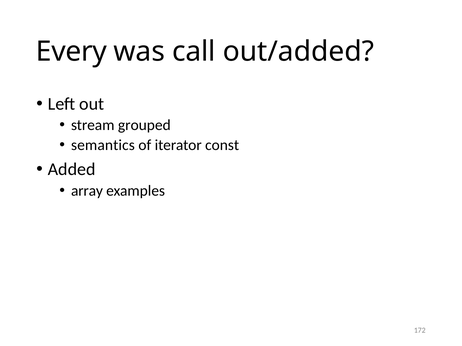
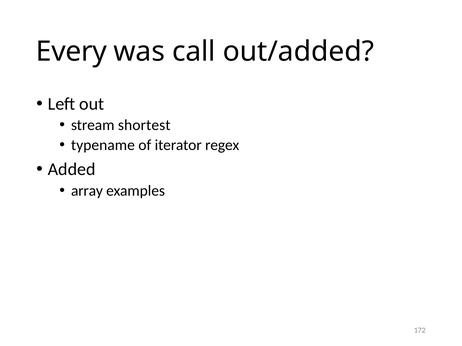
grouped: grouped -> shortest (144, 125)
semantics: semantics -> typename (103, 145)
const: const -> regex (222, 145)
